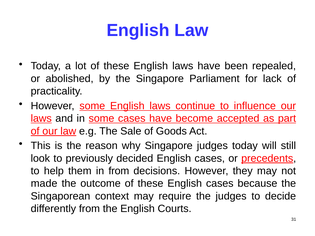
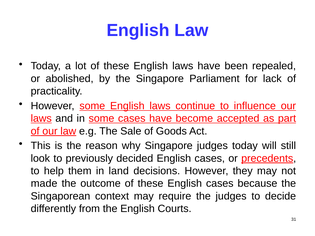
in from: from -> land (119, 171)
